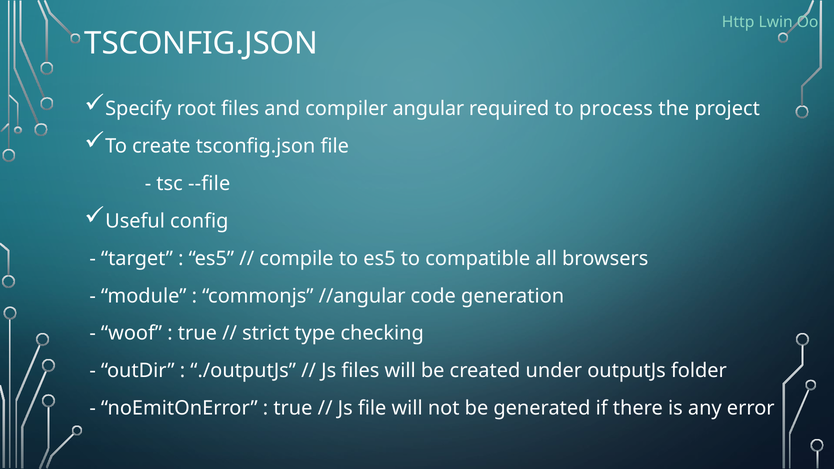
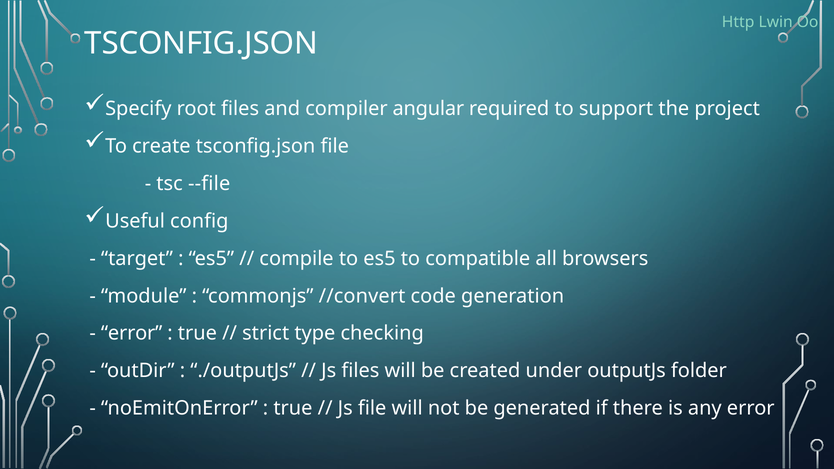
process: process -> support (616, 109)
//angular: //angular -> //convert (362, 296)
woof: woof -> error (132, 333)
